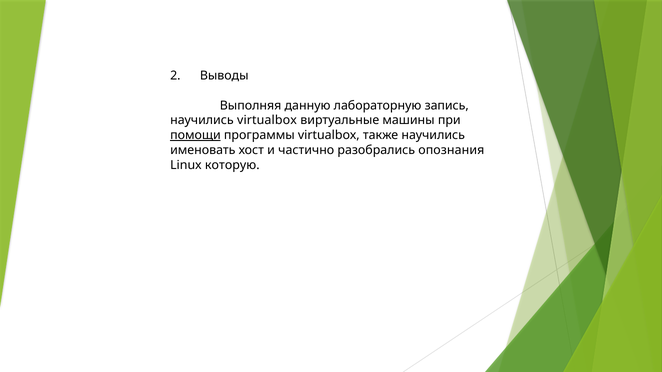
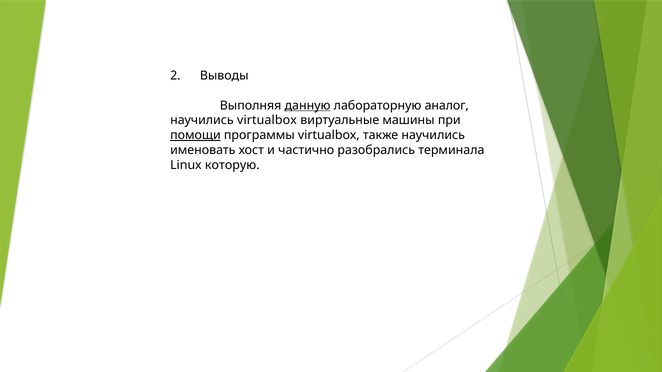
данную underline: none -> present (308, 106)
запись: запись -> аналог (447, 106)
опознания: опознания -> терминала (451, 150)
